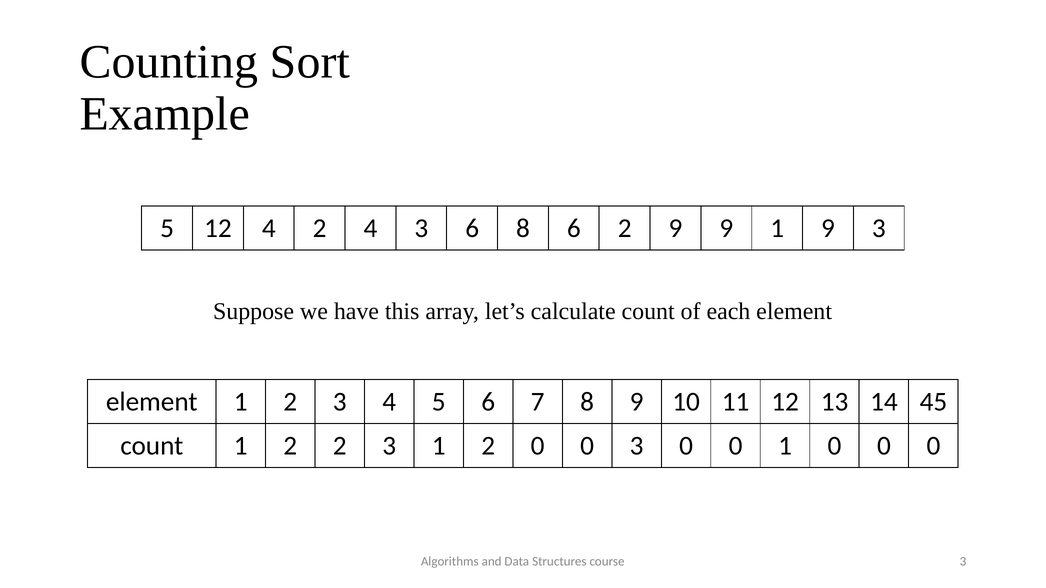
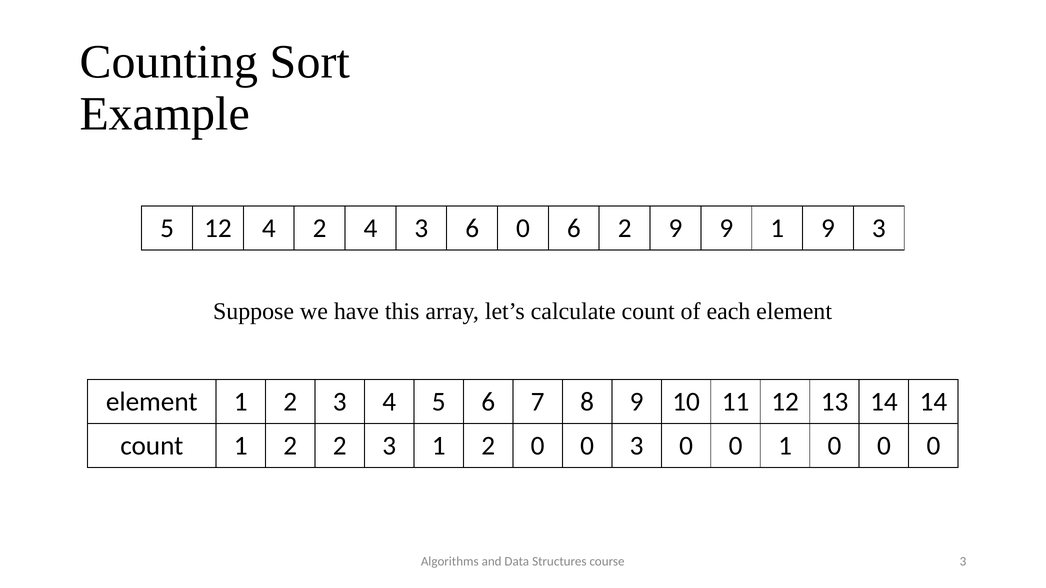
6 8: 8 -> 0 (523, 228)
14 45: 45 -> 14 (933, 402)
